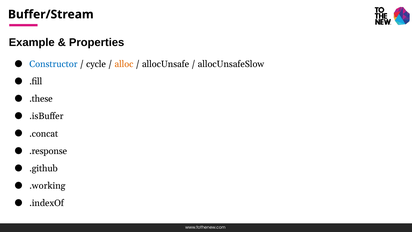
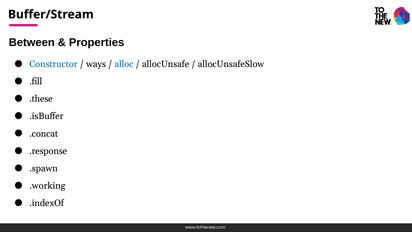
Example: Example -> Between (32, 42)
cycle: cycle -> ways (96, 64)
alloc colour: orange -> blue (124, 64)
.github: .github -> .spawn (44, 168)
